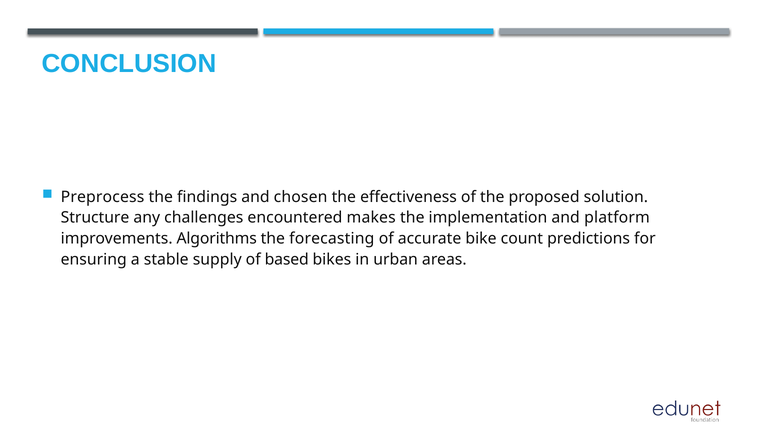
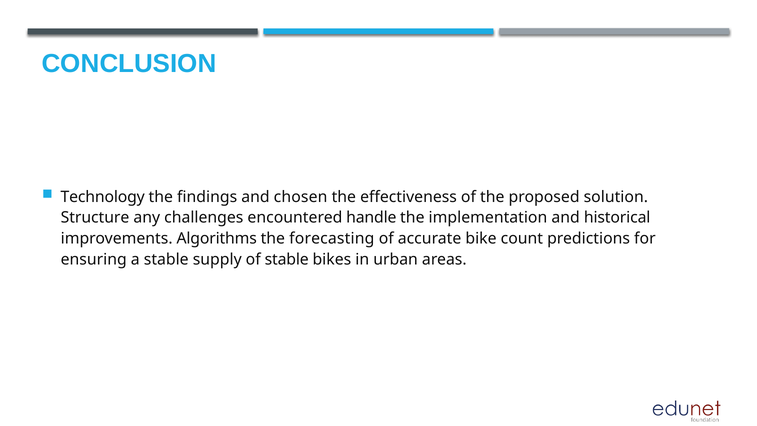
Preprocess: Preprocess -> Technology (103, 197)
makes: makes -> handle (371, 218)
platform: platform -> historical (617, 218)
of based: based -> stable (287, 259)
